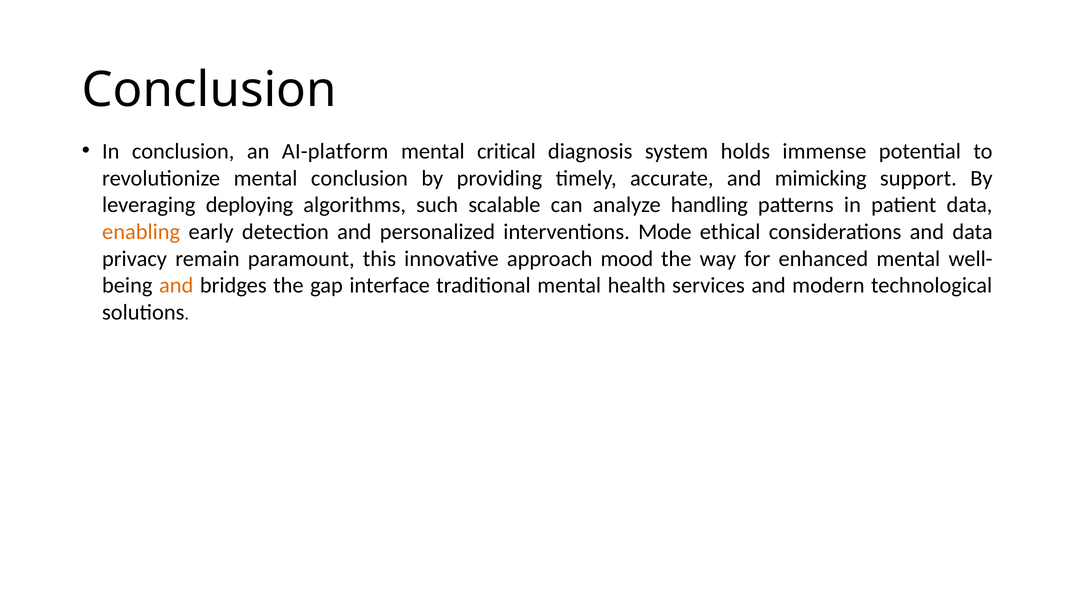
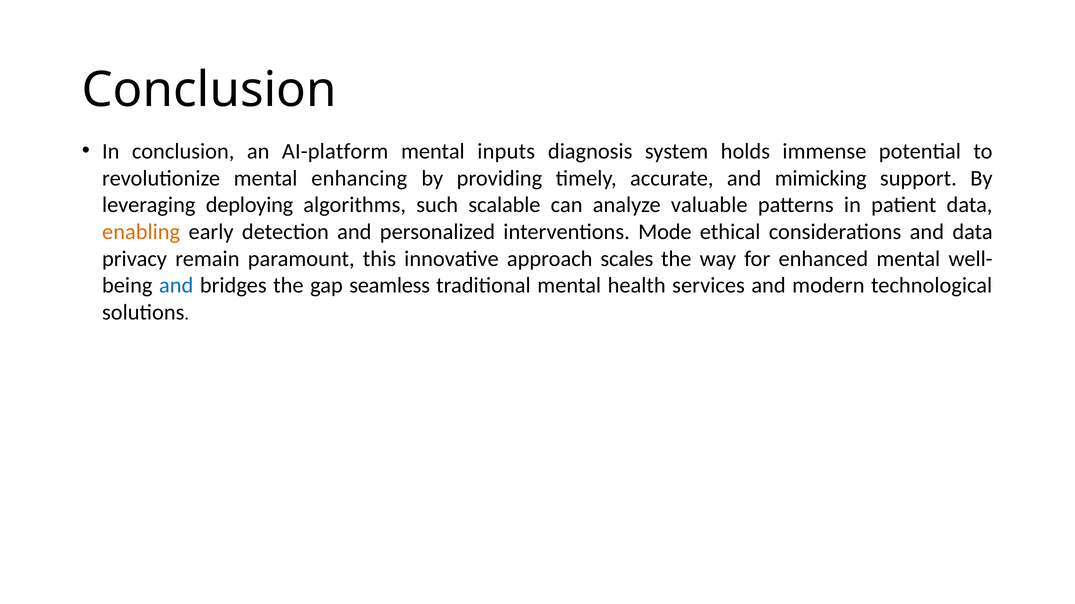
critical: critical -> inputs (506, 152)
mental conclusion: conclusion -> enhancing (359, 178)
handling: handling -> valuable (709, 205)
mood: mood -> scales (627, 259)
and colour: orange -> blue (176, 286)
interface: interface -> seamless (390, 286)
